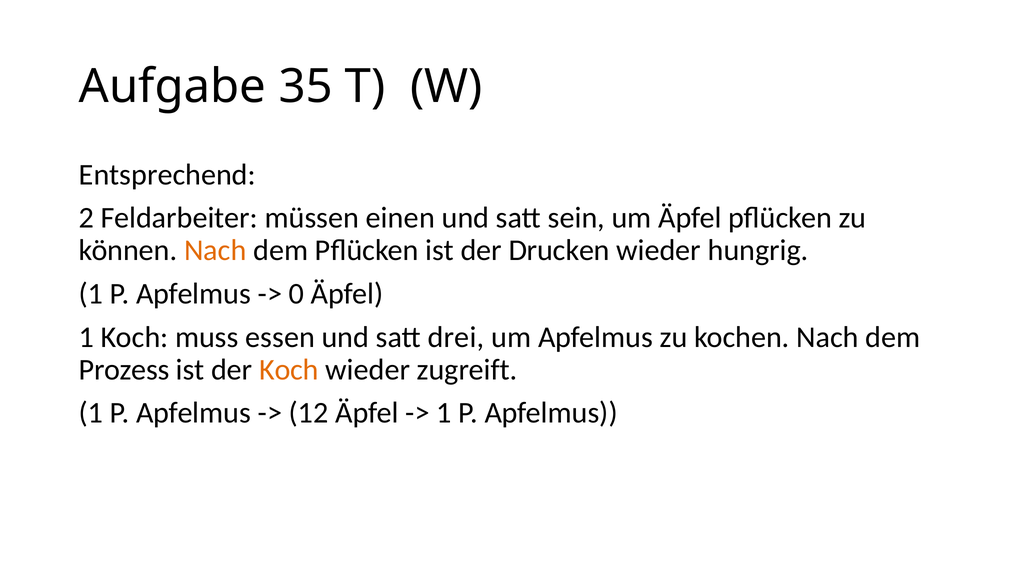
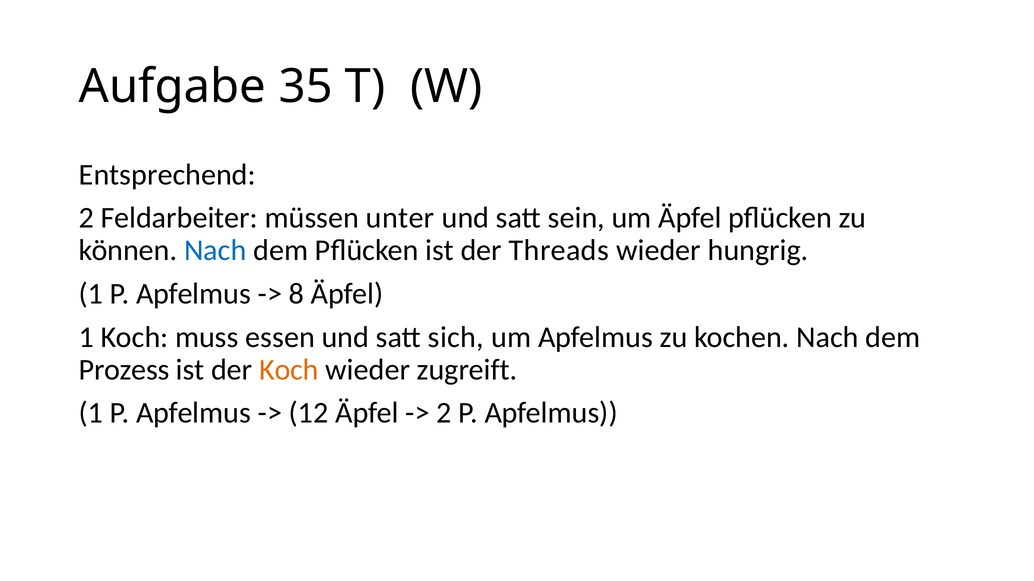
einen: einen -> unter (400, 218)
Nach colour: orange -> blue (215, 251)
Drucken: Drucken -> Threads (559, 251)
0: 0 -> 8 (296, 294)
drei: drei -> sich (456, 337)
1: 1 -> 2 (444, 413)
